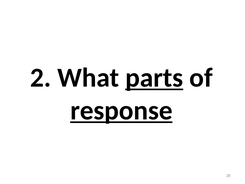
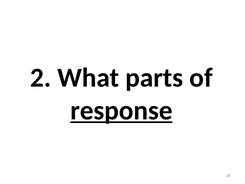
parts underline: present -> none (154, 78)
